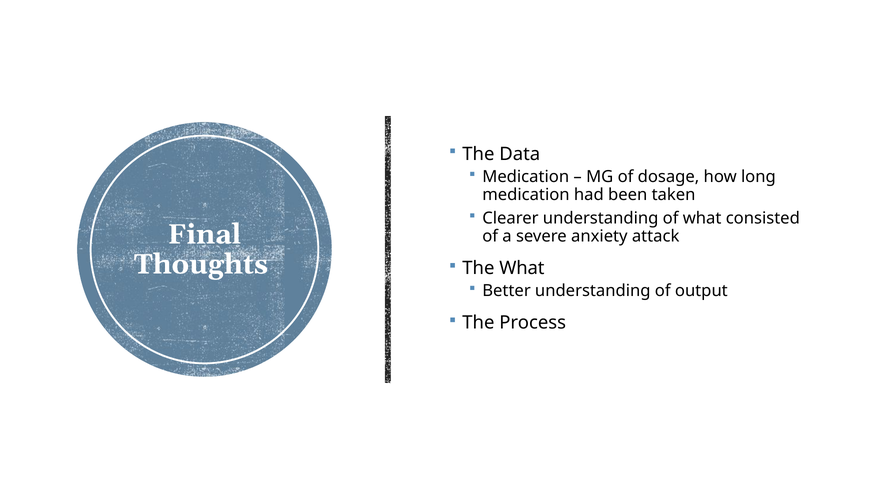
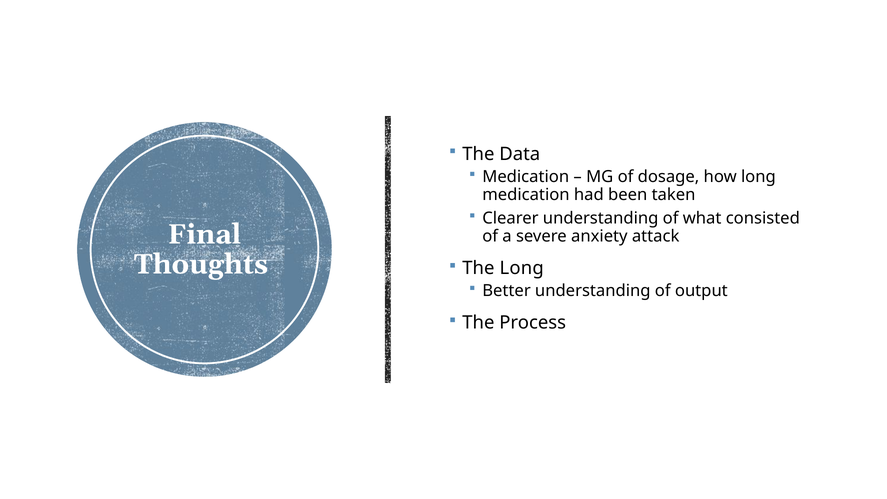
The What: What -> Long (522, 268)
